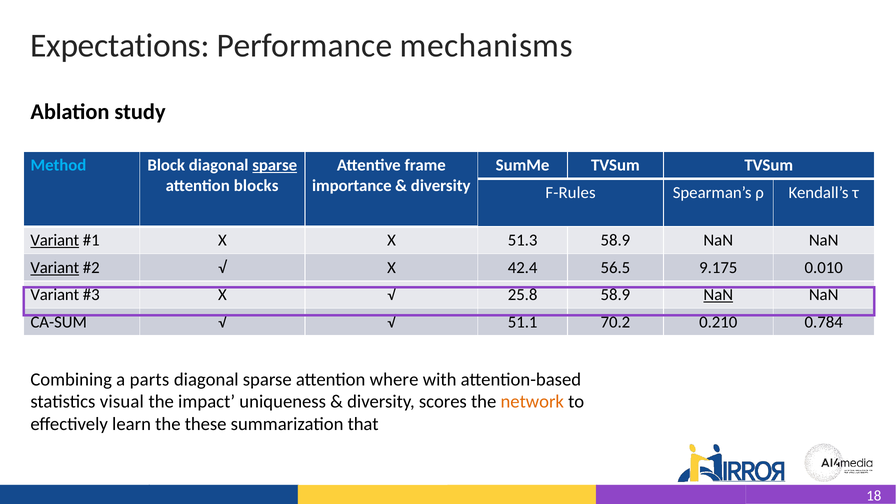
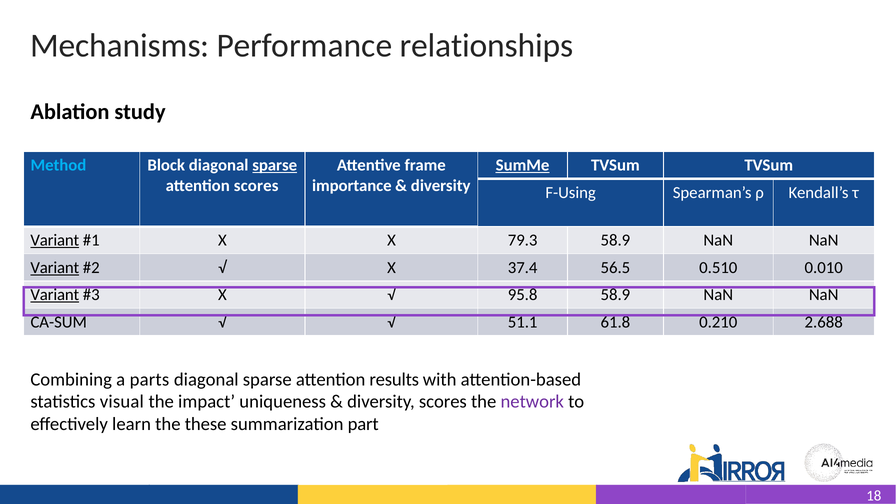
Expectations: Expectations -> Mechanisms (120, 46)
mechanisms: mechanisms -> relationships (487, 46)
SumMe underline: none -> present (523, 165)
attention blocks: blocks -> scores (256, 186)
F-Rules: F-Rules -> F-Using (571, 193)
51.3: 51.3 -> 79.3 (523, 240)
42.4: 42.4 -> 37.4 (523, 268)
9.175: 9.175 -> 0.510 (718, 268)
Variant underline: none -> present (55, 295)
25.8: 25.8 -> 95.8 (523, 295)
NaN underline: present -> none (718, 295)
70.2: 70.2 -> 61.8 (615, 322)
0.784: 0.784 -> 2.688 (824, 322)
where: where -> results (394, 379)
network colour: orange -> purple (532, 402)
that: that -> part (363, 424)
